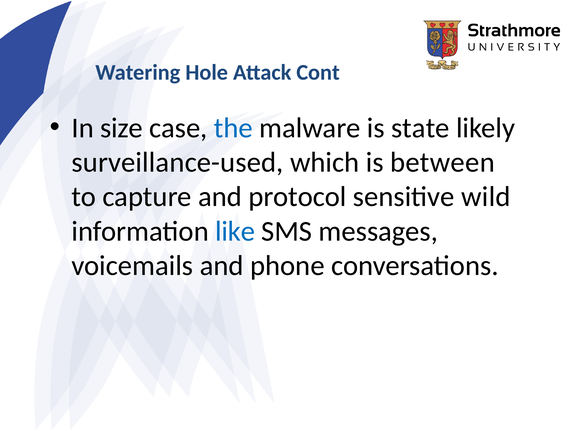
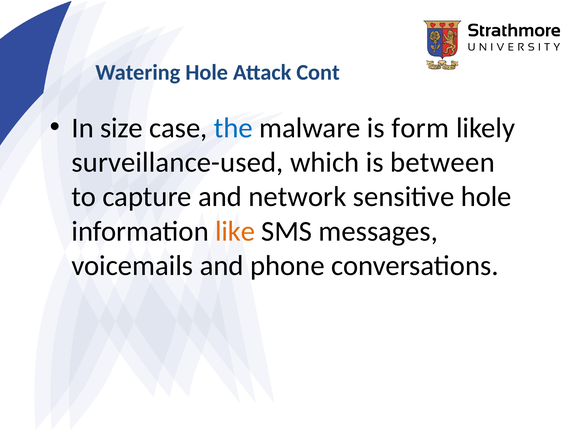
state: state -> form (420, 128)
protocol: protocol -> network (297, 197)
sensitive wild: wild -> hole (486, 197)
like colour: blue -> orange (235, 231)
